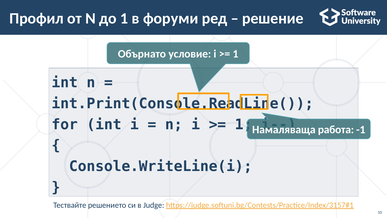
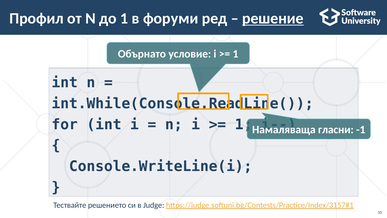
решение underline: none -> present (273, 18)
int.Print(Console.ReadLine(: int.Print(Console.ReadLine( -> int.While(Console.ReadLine( (183, 103)
работа: работа -> гласни (336, 130)
